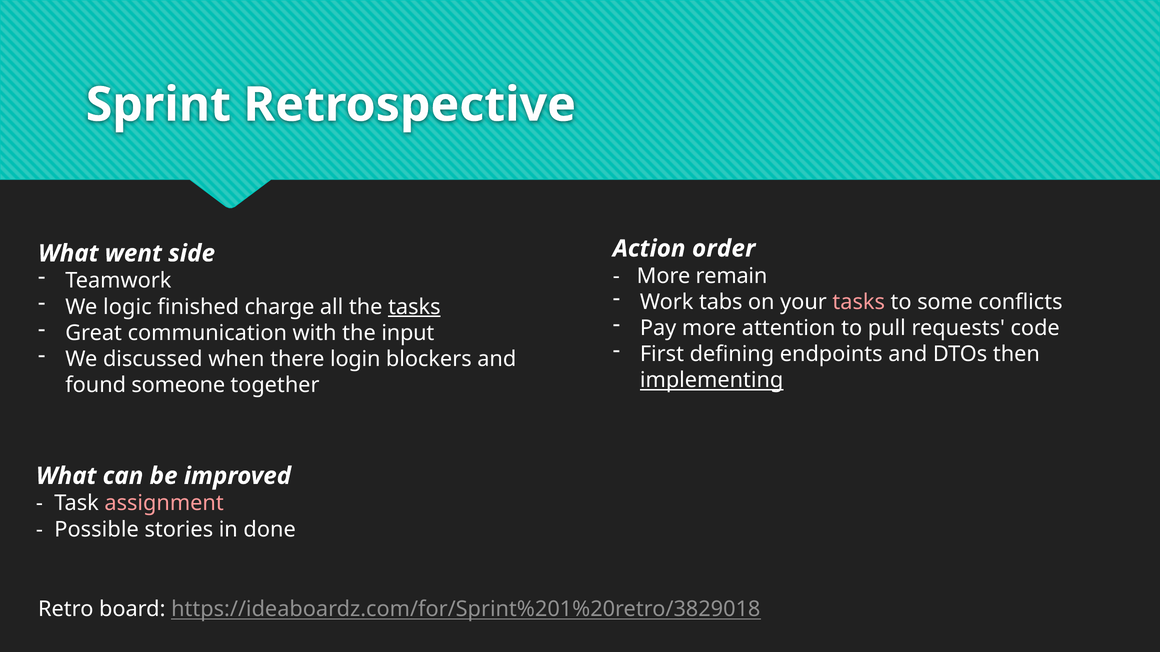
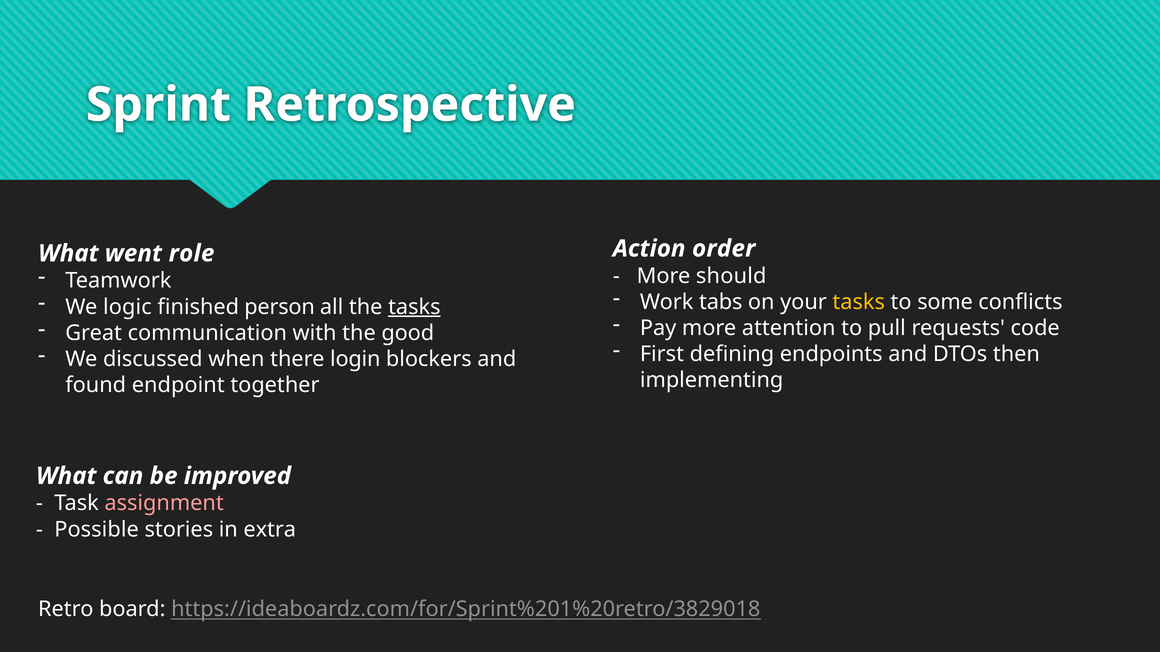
side: side -> role (192, 254)
remain: remain -> should (731, 276)
tasks colour: pink -> yellow (859, 302)
charge: charge -> person (280, 307)
input: input -> good (408, 333)
implementing underline: present -> none (712, 381)
someone: someone -> endpoint (178, 385)
done: done -> extra (270, 530)
